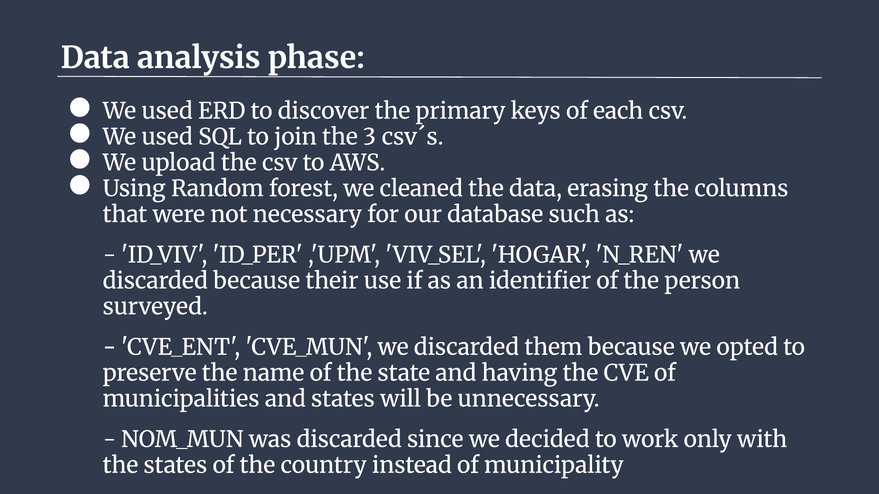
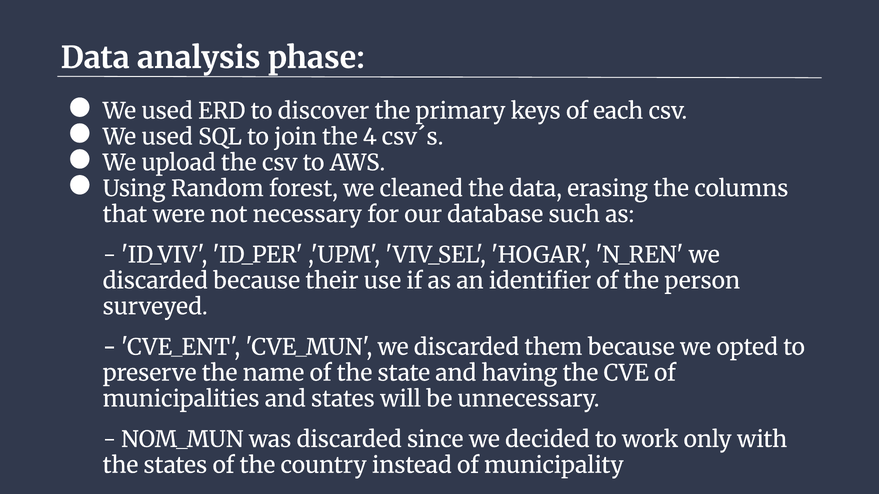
3: 3 -> 4 (370, 137)
